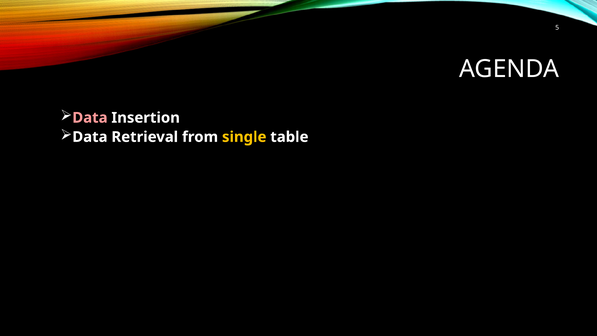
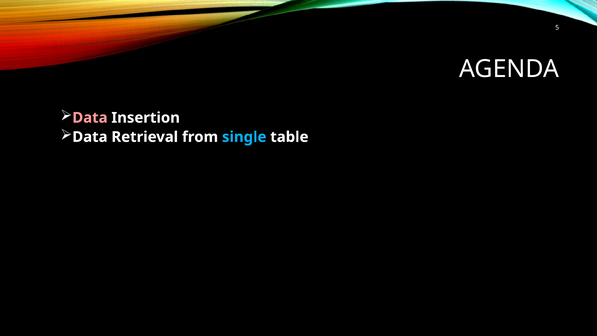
single colour: yellow -> light blue (244, 137)
